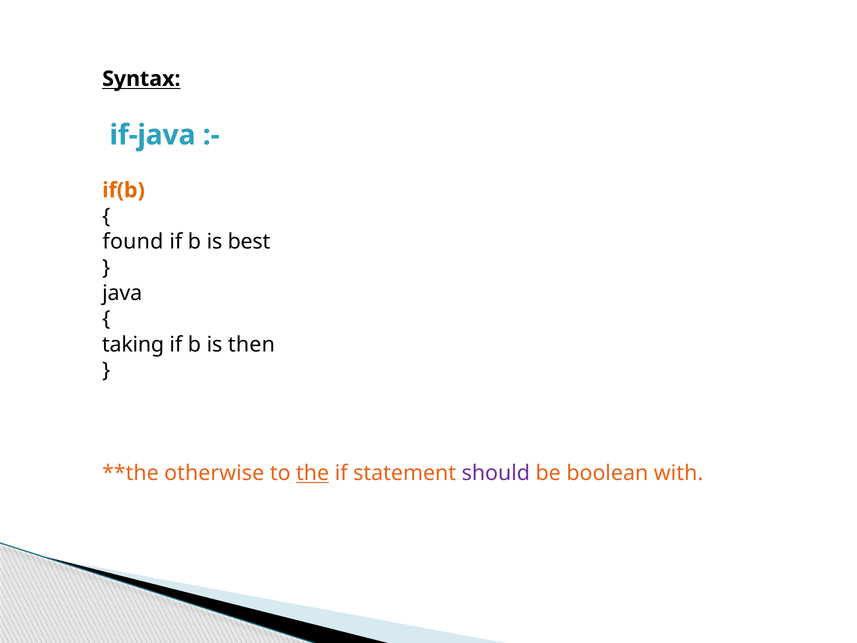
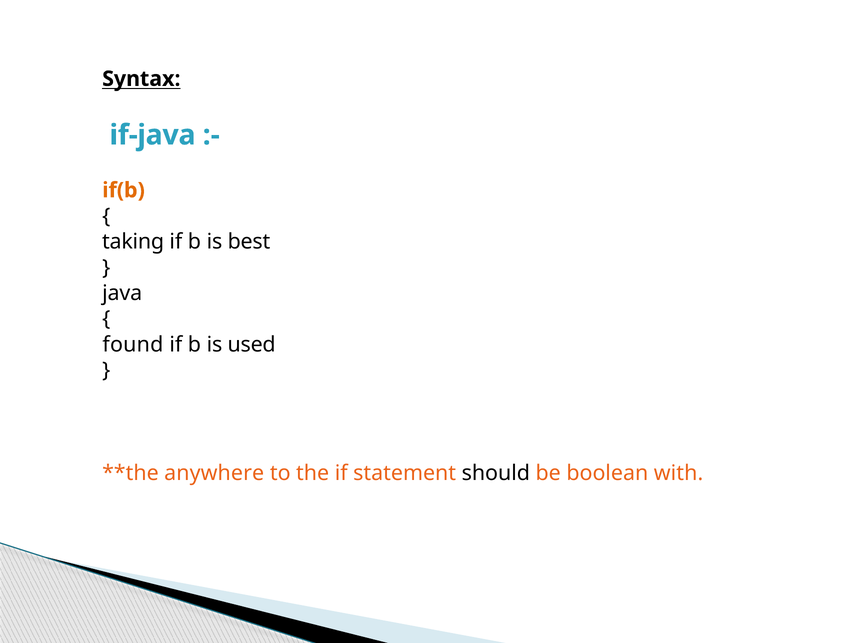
found: found -> taking (133, 242)
taking: taking -> found (133, 344)
then: then -> used (252, 344)
otherwise: otherwise -> anywhere (214, 473)
the underline: present -> none (313, 473)
should colour: purple -> black (496, 473)
